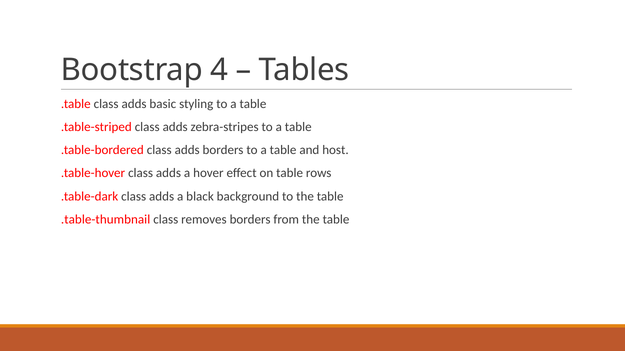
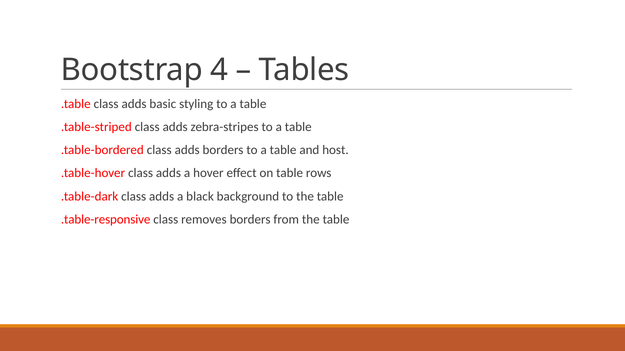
.table-thumbnail: .table-thumbnail -> .table-responsive (106, 220)
